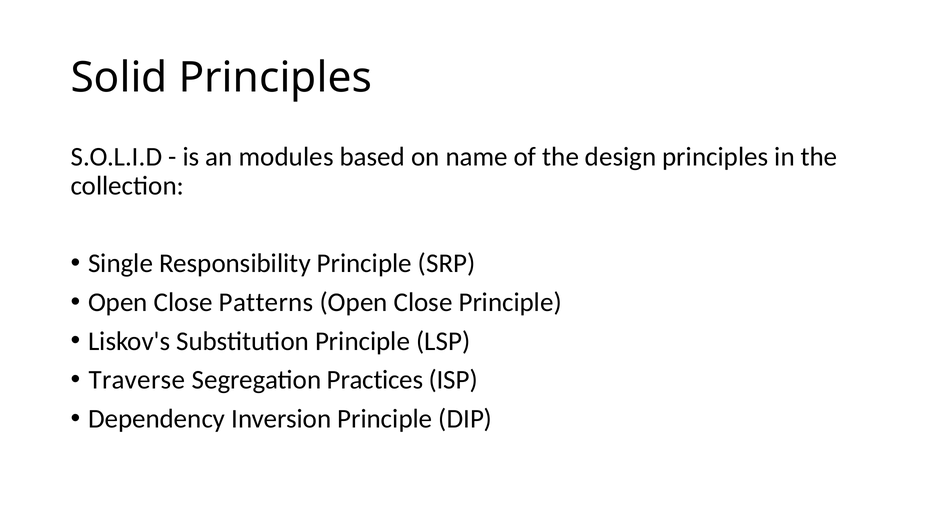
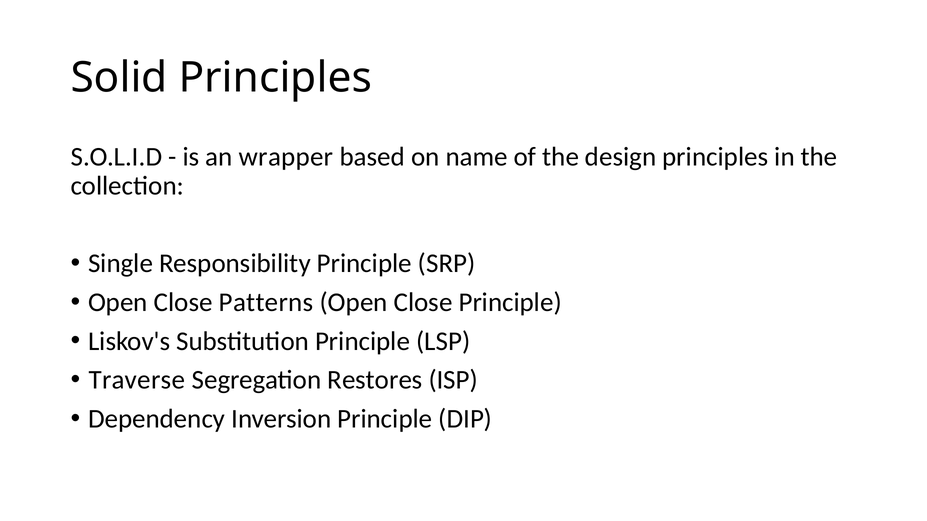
modules: modules -> wrapper (286, 157)
Practices: Practices -> Restores (375, 380)
